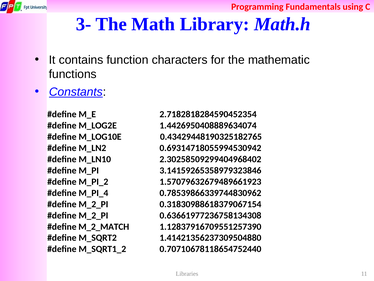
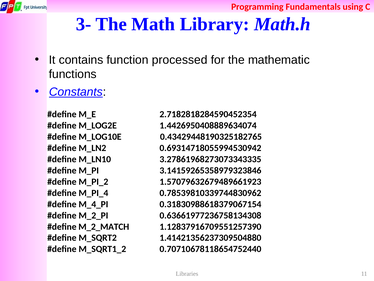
characters: characters -> processed (180, 60)
2.30258509299404968402: 2.30258509299404968402 -> 3.27861968273073343335 (210, 159)
0.78539866339744830962: 0.78539866339744830962 -> 0.78539810339744830962 (210, 193)
M_2_PI: M_2_PI -> M_4_PI (93, 204)
